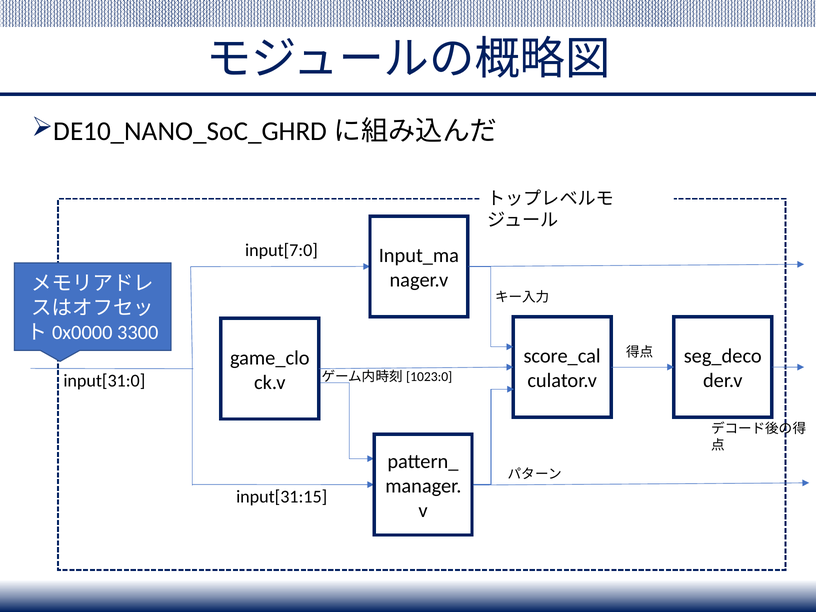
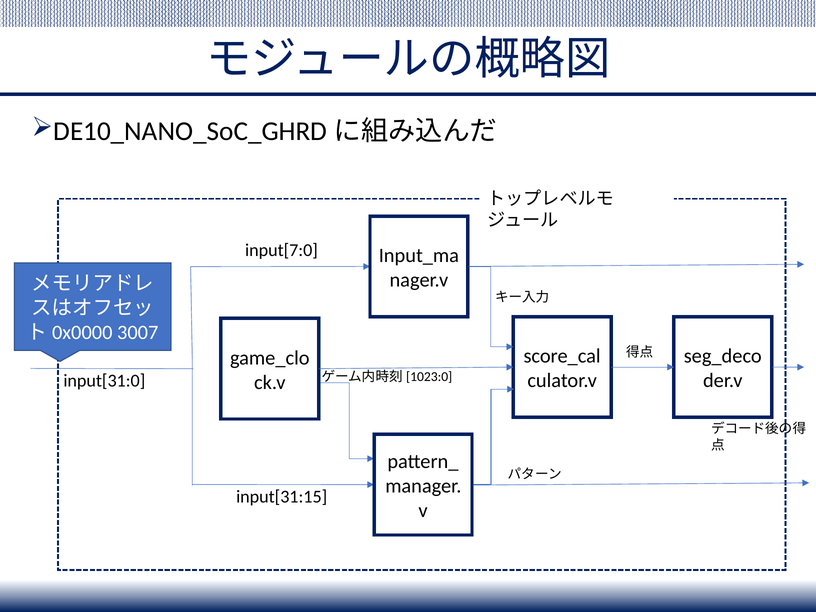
3300: 3300 -> 3007 (138, 333)
